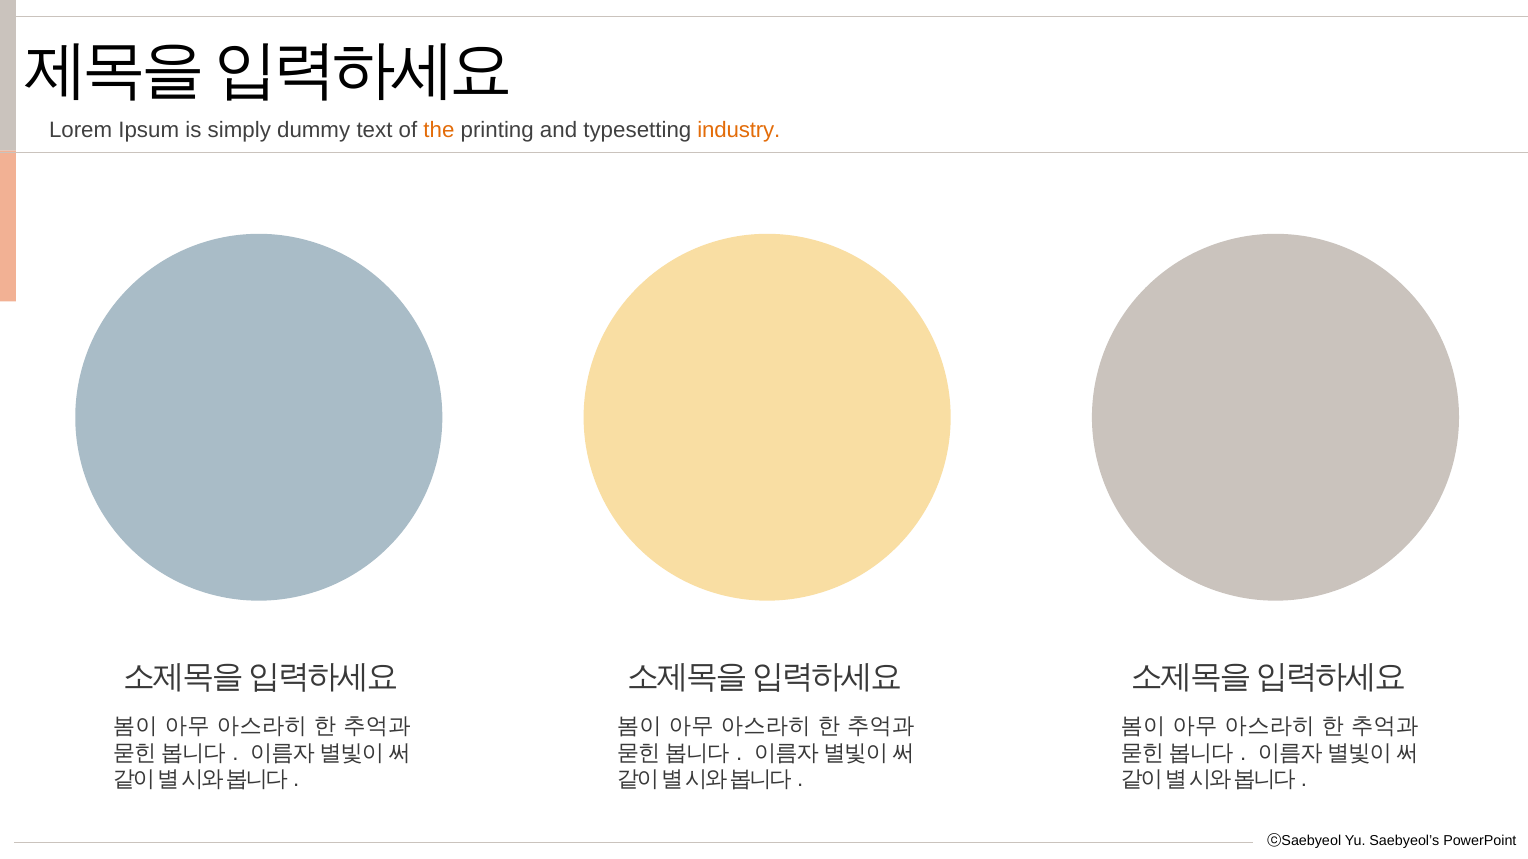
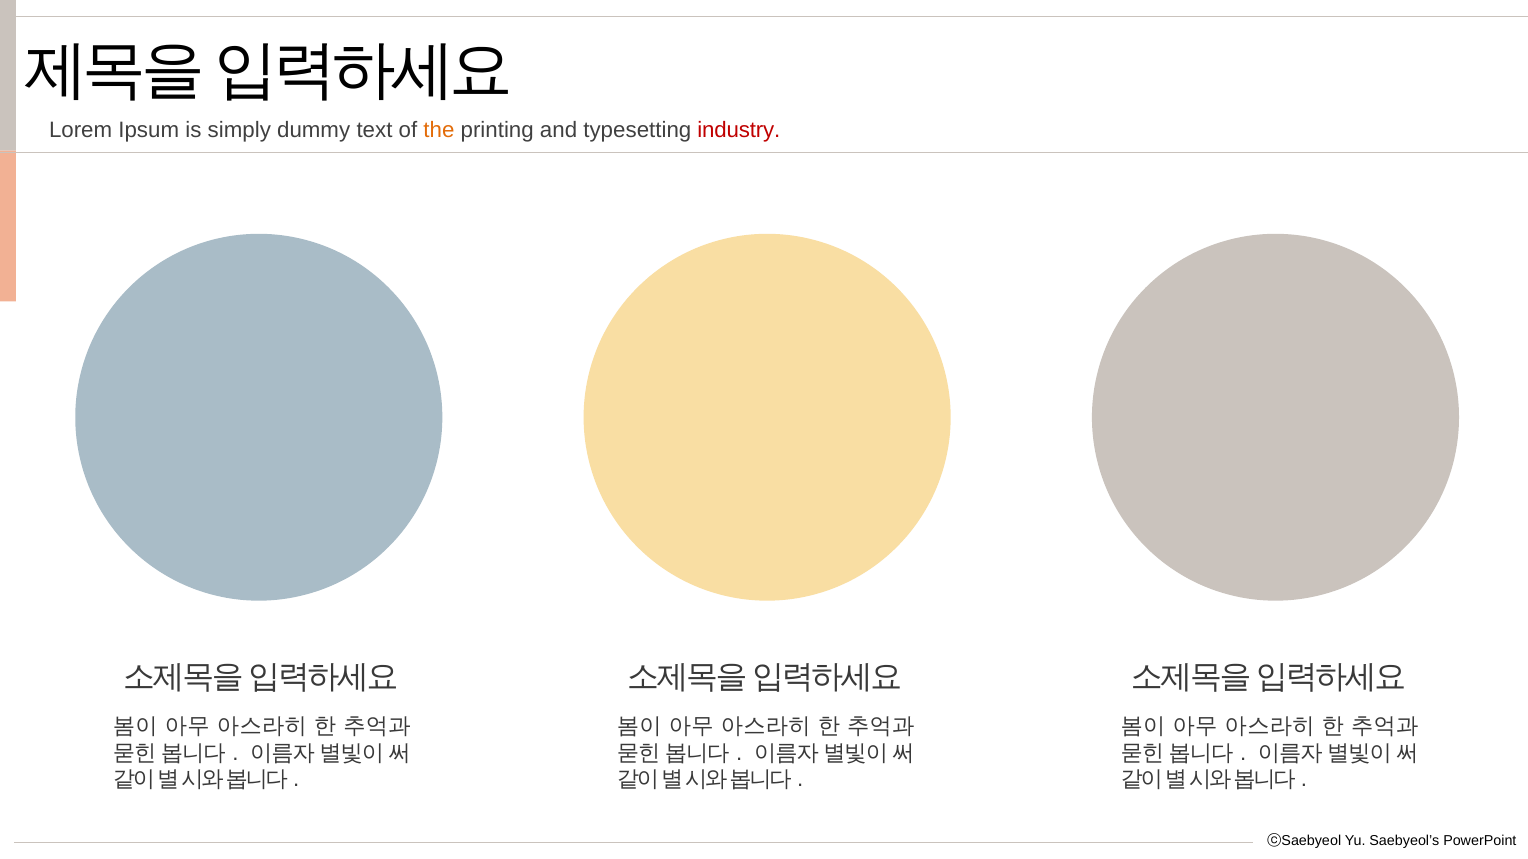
industry colour: orange -> red (739, 130)
